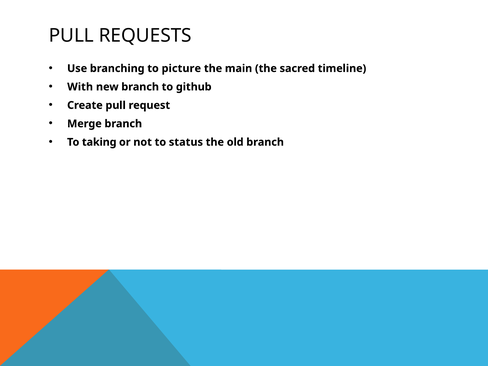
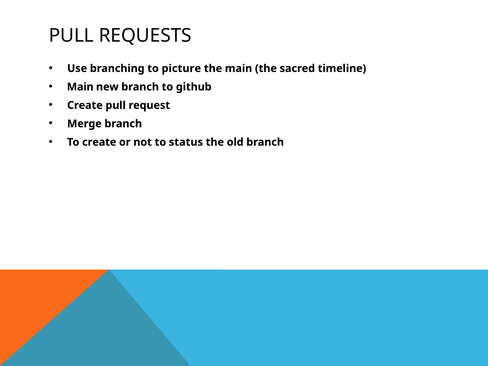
With: With -> Main (80, 87)
To taking: taking -> create (99, 142)
